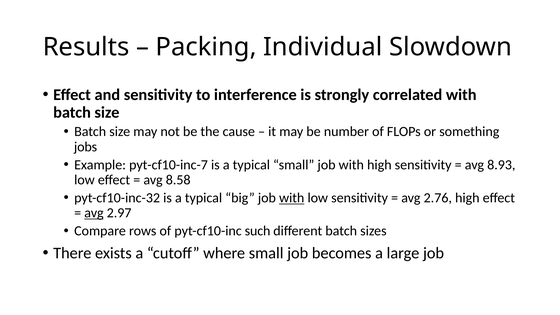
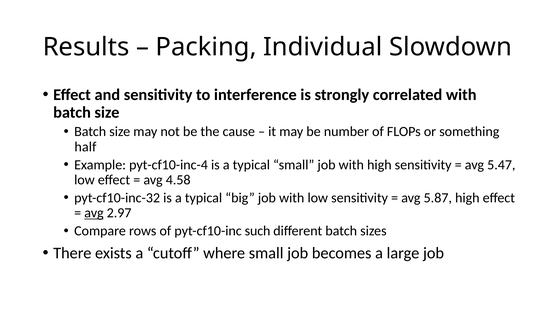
jobs: jobs -> half (85, 147)
pyt-cf10-inc-7: pyt-cf10-inc-7 -> pyt-cf10-inc-4 (168, 165)
8.93: 8.93 -> 5.47 (501, 165)
8.58: 8.58 -> 4.58 (178, 180)
with underline: present -> none (292, 198)
2.76: 2.76 -> 5.87 (438, 198)
